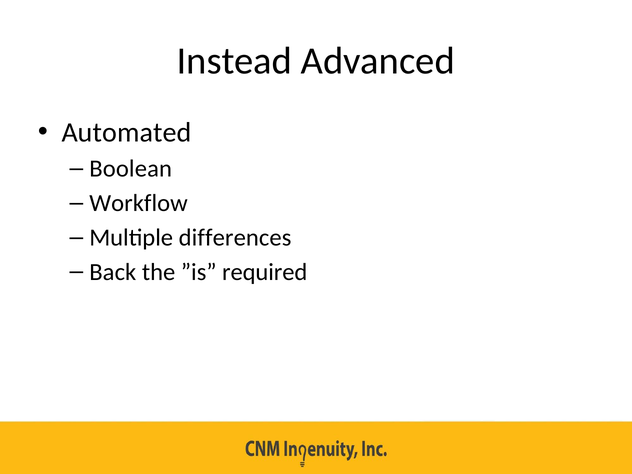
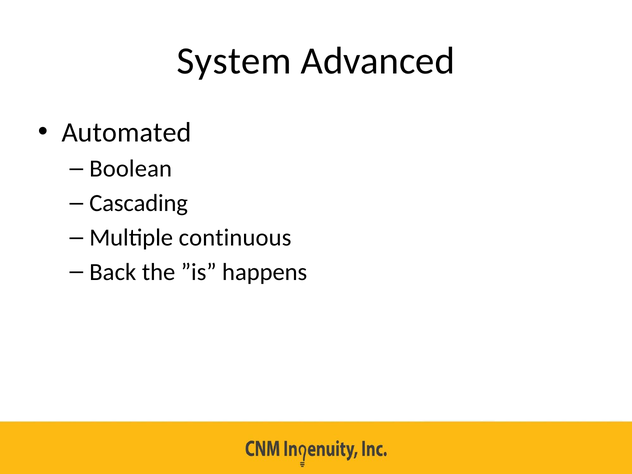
Instead: Instead -> System (234, 61)
Workflow: Workflow -> Cascading (139, 203)
differences: differences -> continuous (235, 238)
required: required -> happens (265, 272)
